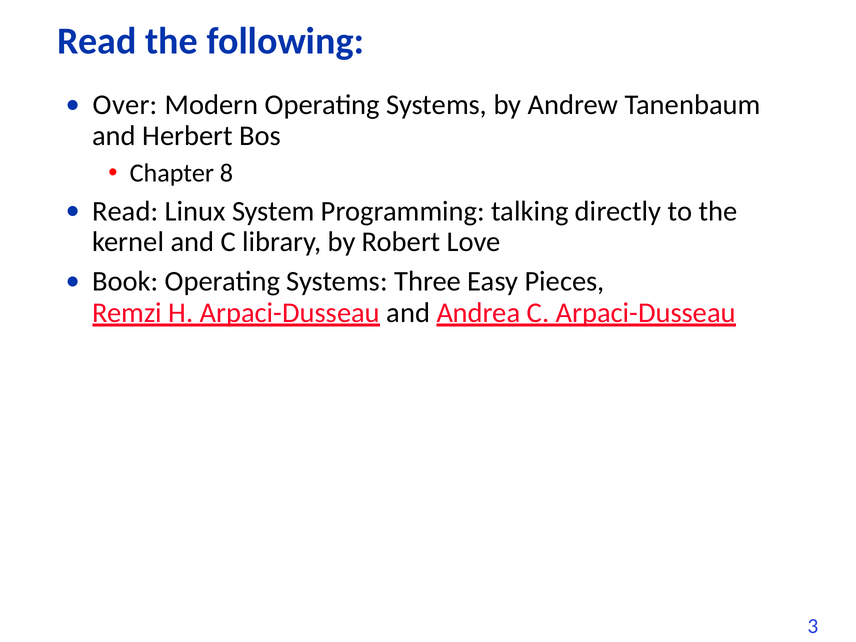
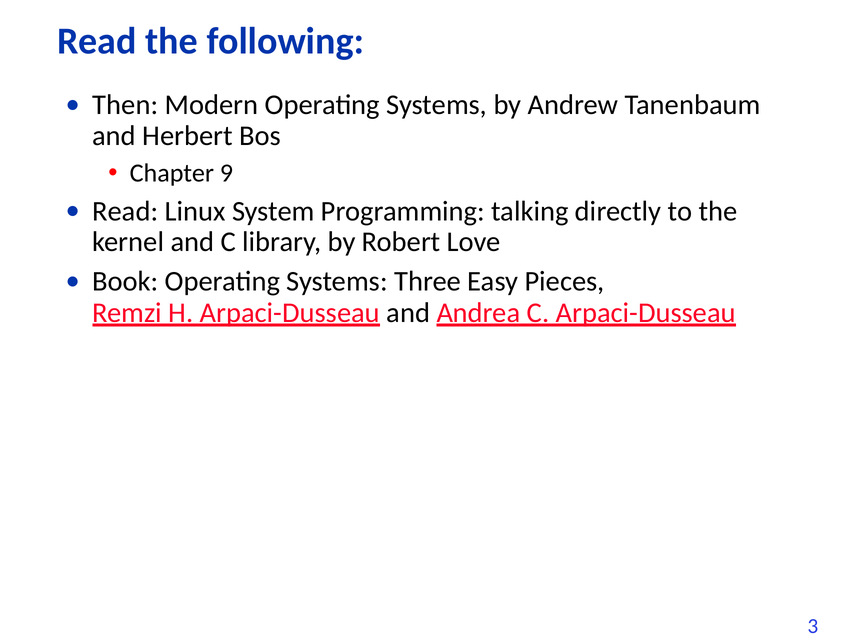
Over: Over -> Then (125, 105)
8: 8 -> 9 (226, 173)
